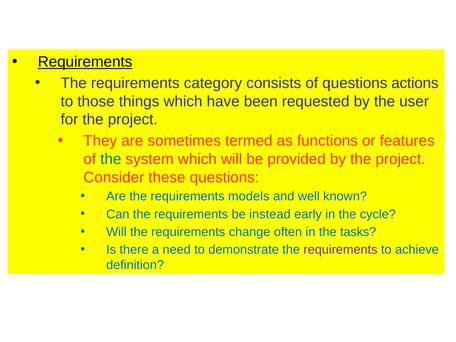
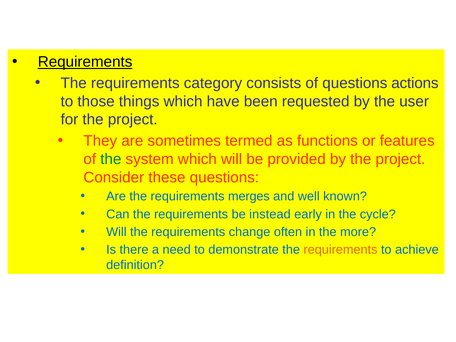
models: models -> merges (249, 196)
tasks: tasks -> more (358, 232)
requirements colour: purple -> orange (340, 250)
